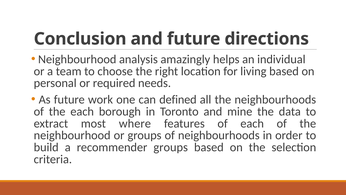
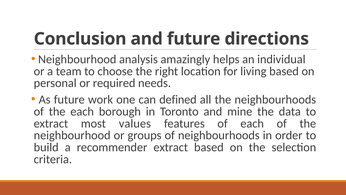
where: where -> values (135, 123)
recommender groups: groups -> extract (171, 147)
